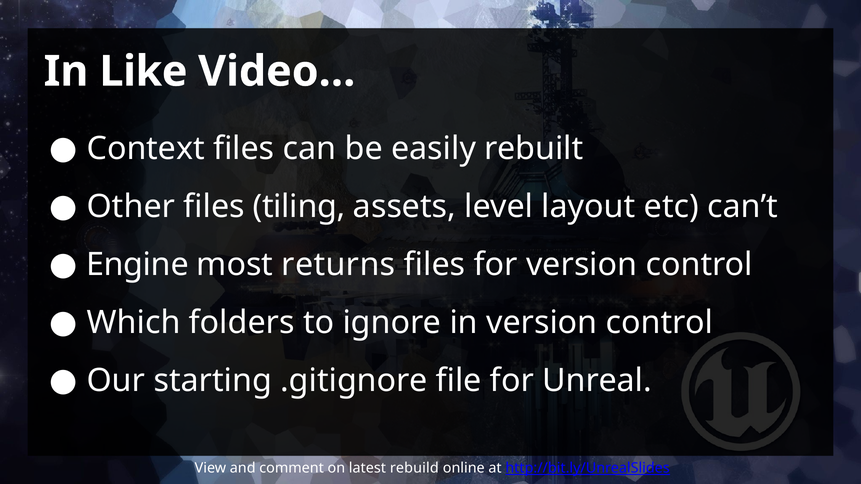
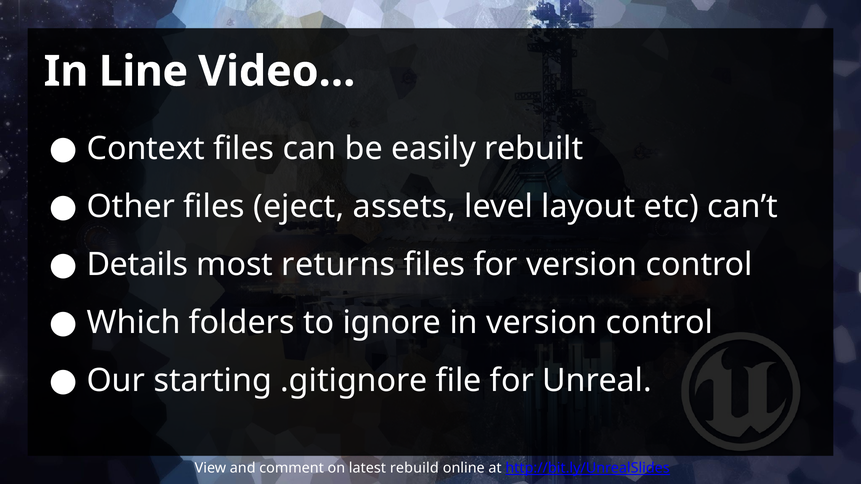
Like: Like -> Line (143, 72)
tiling: tiling -> eject (299, 207)
Engine: Engine -> Details (138, 265)
